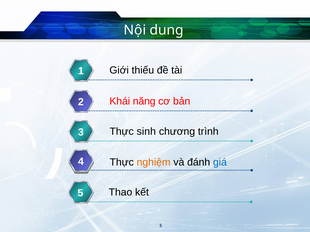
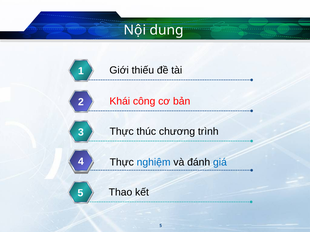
năng: năng -> công (144, 101)
sinh: sinh -> thúc (146, 132)
nghiệm colour: orange -> blue (154, 163)
